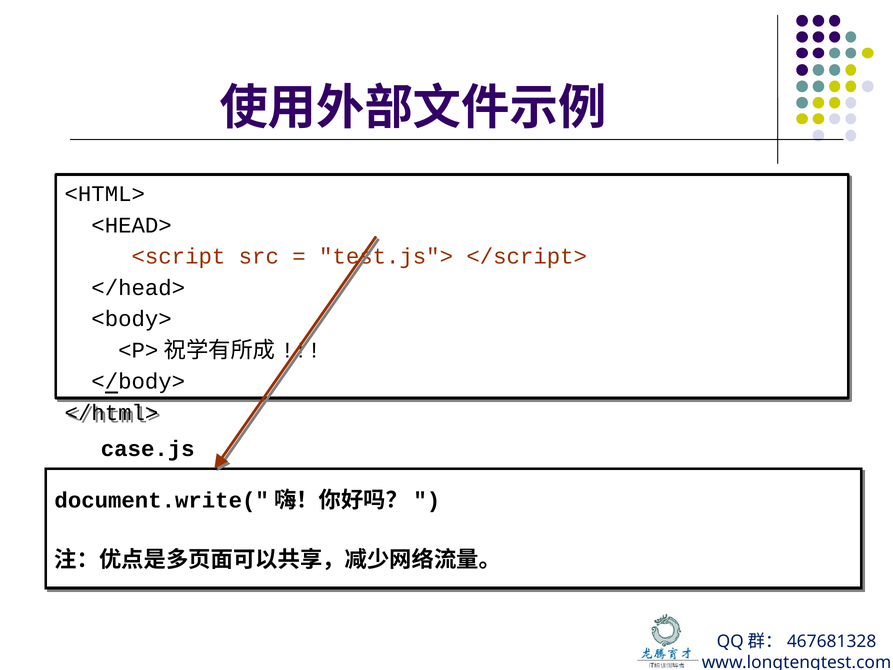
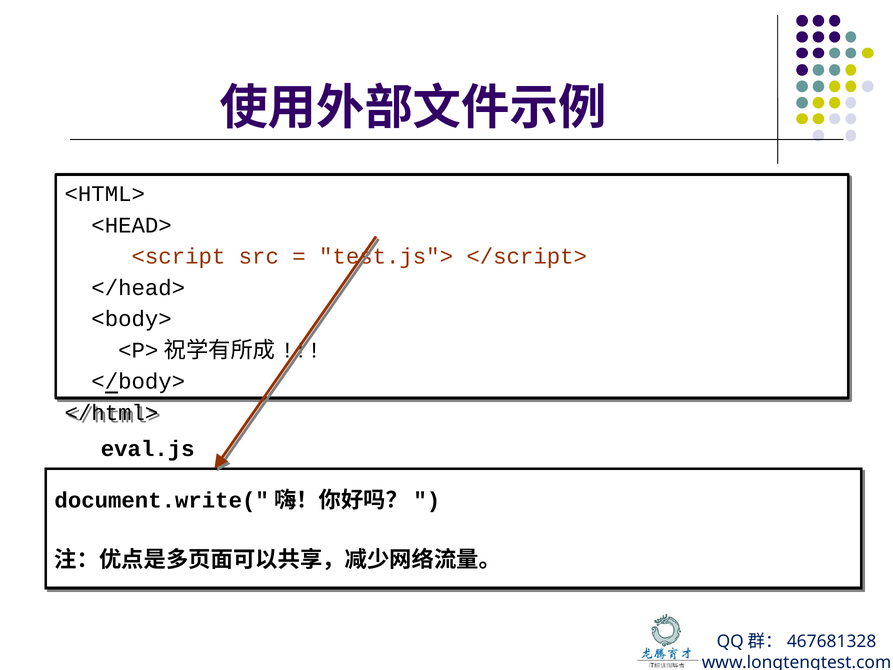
case.js: case.js -> eval.js (148, 449)
